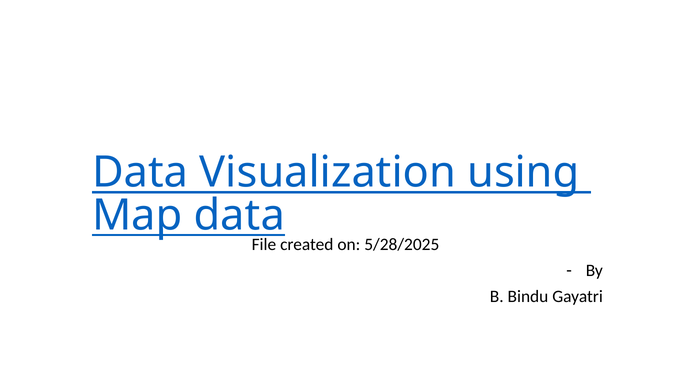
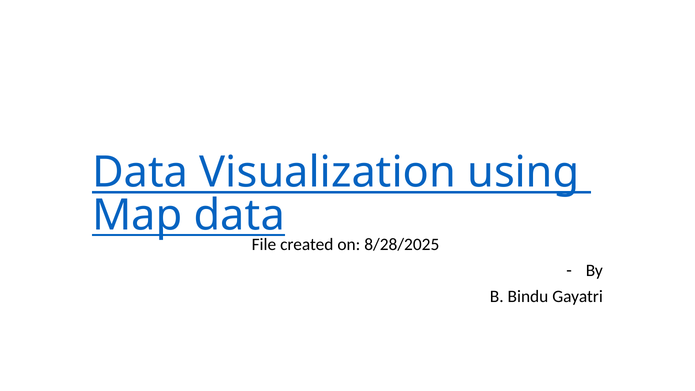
5/28/2025: 5/28/2025 -> 8/28/2025 (402, 244)
